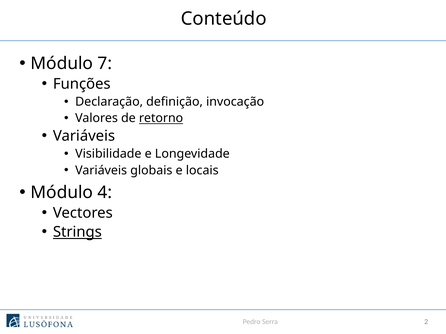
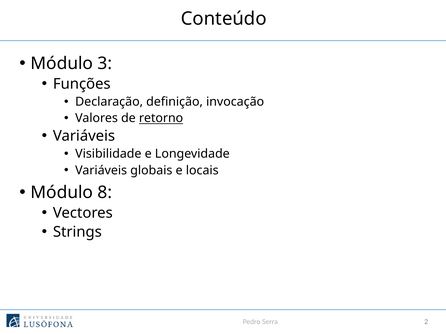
7: 7 -> 3 (105, 64)
4: 4 -> 8 (105, 193)
Strings underline: present -> none (77, 232)
